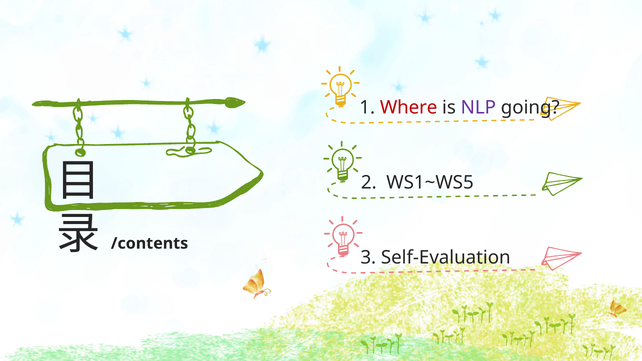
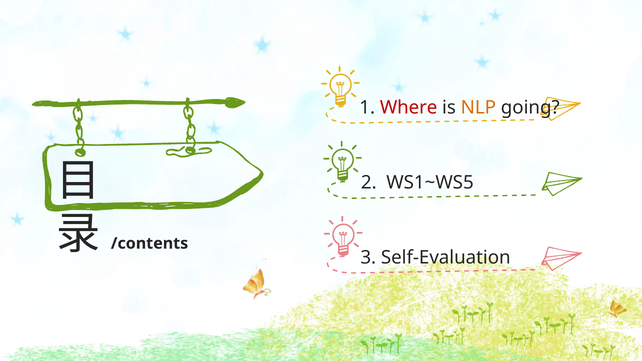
NLP colour: purple -> orange (478, 108)
